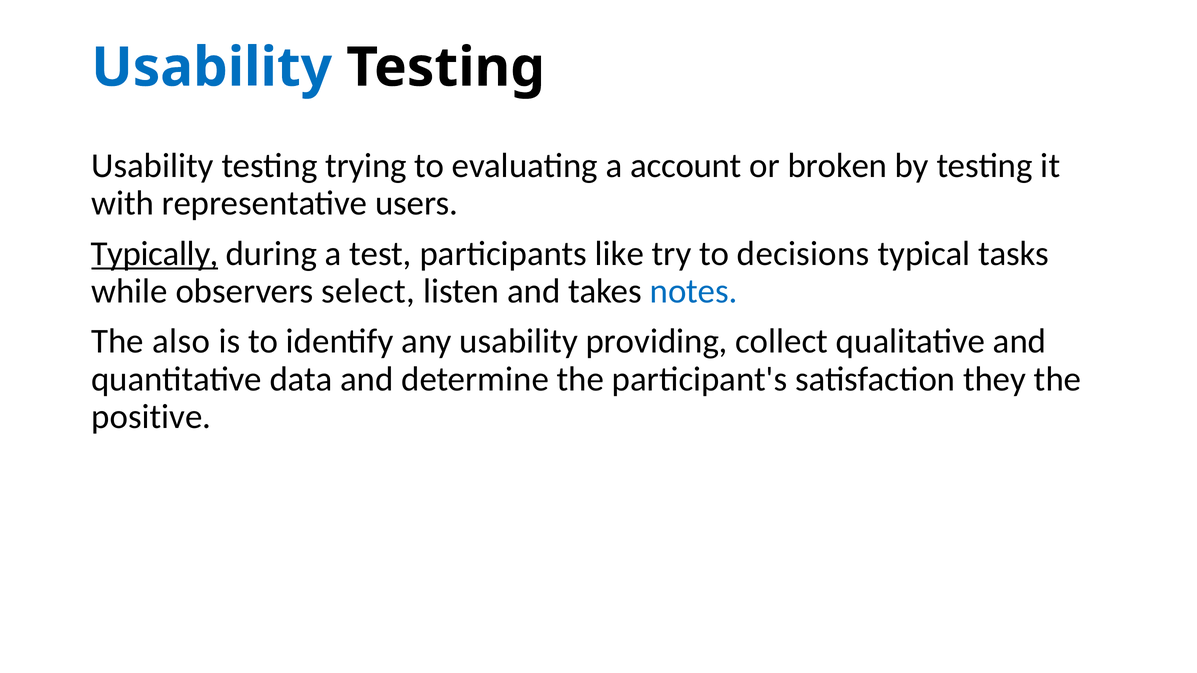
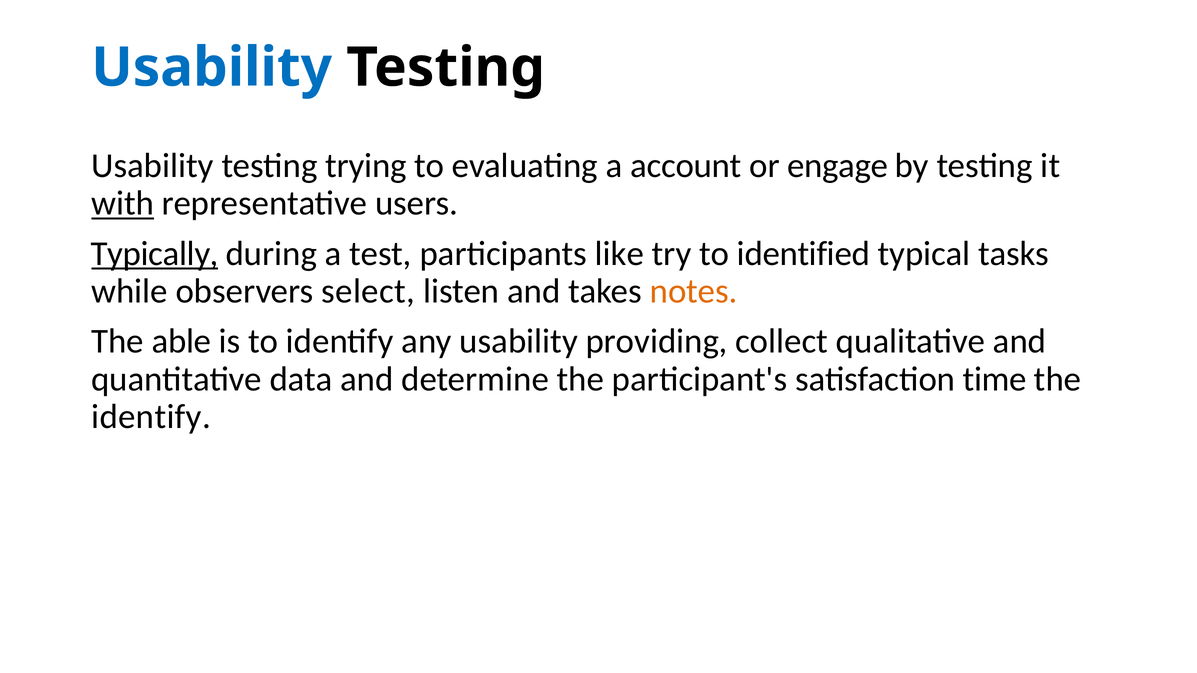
broken: broken -> engage (838, 166)
with underline: none -> present (123, 203)
decisions: decisions -> identified (803, 254)
notes colour: blue -> orange (694, 291)
also: also -> able (181, 342)
they: they -> time (995, 379)
positive: positive -> identify (151, 417)
